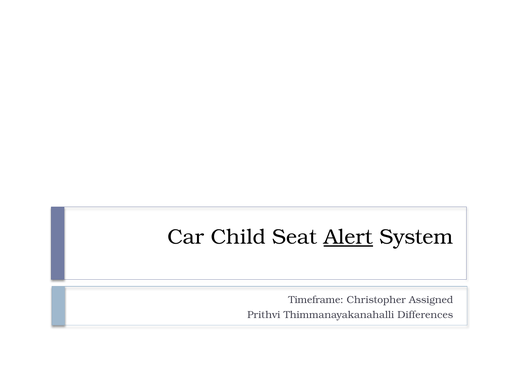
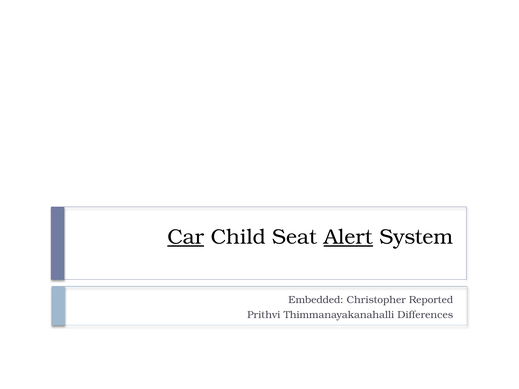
Car underline: none -> present (186, 237)
Timeframe: Timeframe -> Embedded (316, 300)
Assigned: Assigned -> Reported (431, 300)
